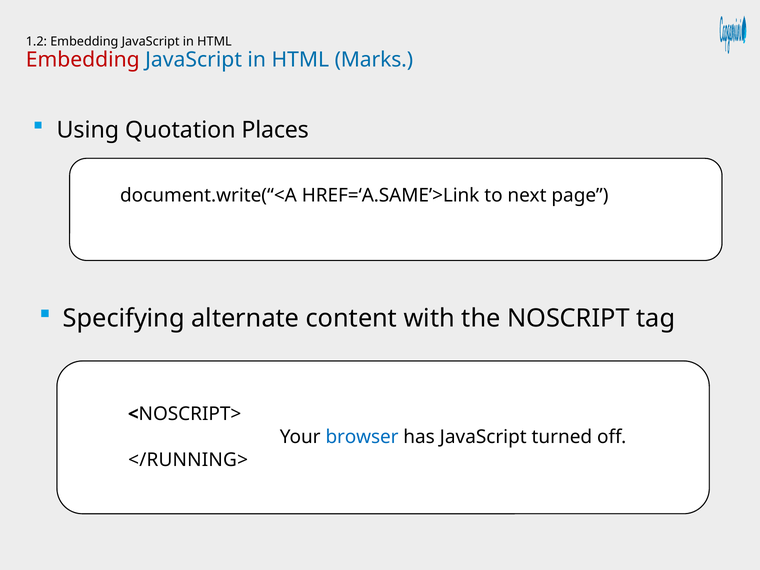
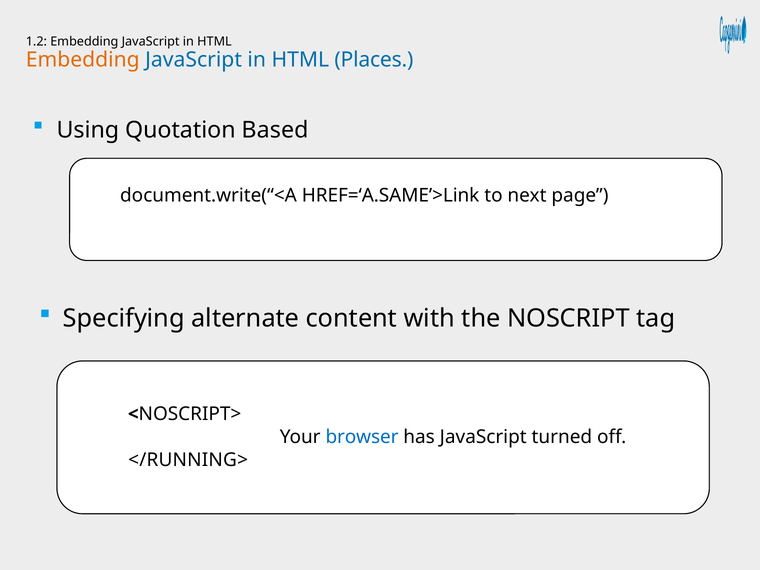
Embedding colour: red -> orange (83, 60)
Marks: Marks -> Places (374, 60)
Places: Places -> Based (275, 130)
